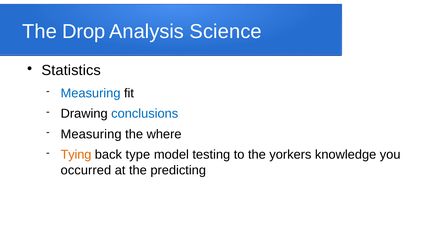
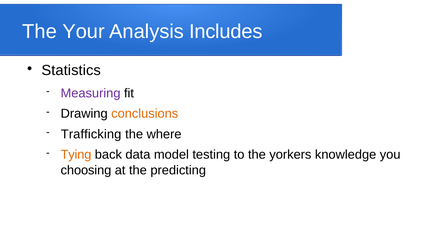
Drop: Drop -> Your (84, 32)
Science: Science -> Includes (226, 32)
Measuring colour: blue -> purple (91, 93)
conclusions colour: blue -> orange (145, 114)
Measuring: Measuring -> Trafficking (91, 134)
type: type -> data (138, 155)
occurred: occurred -> choosing (86, 170)
